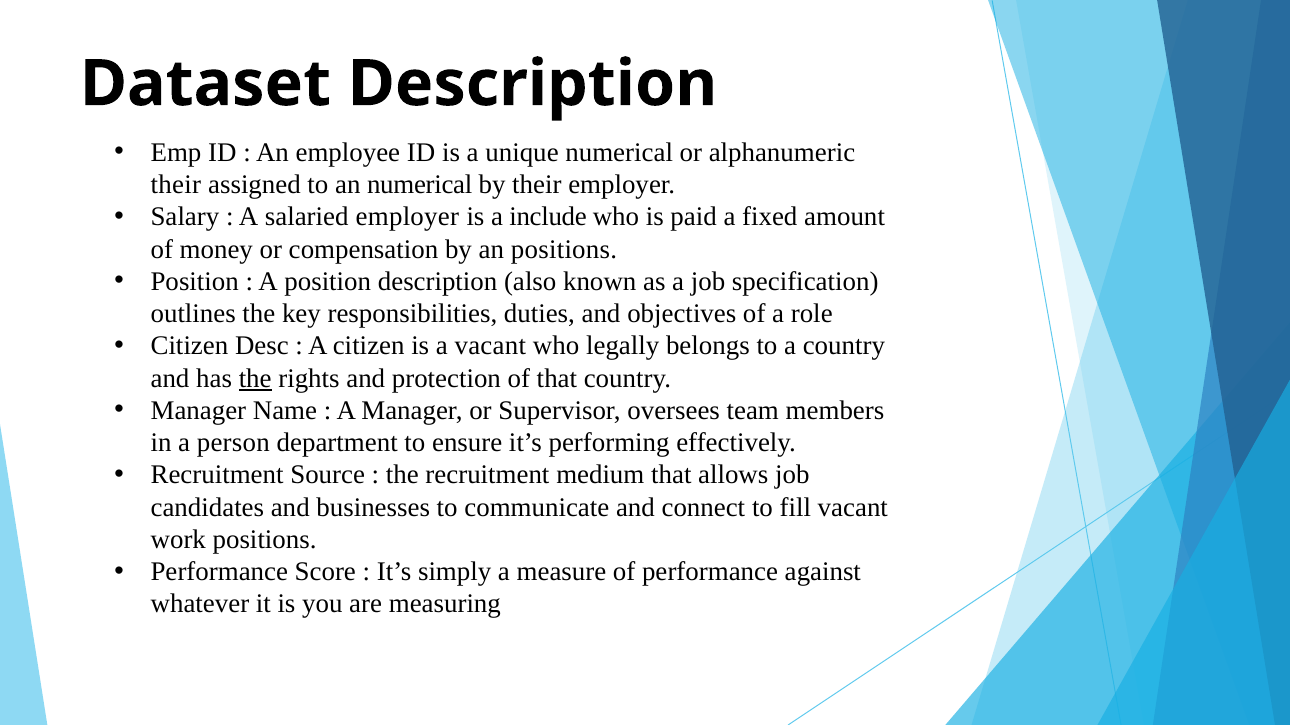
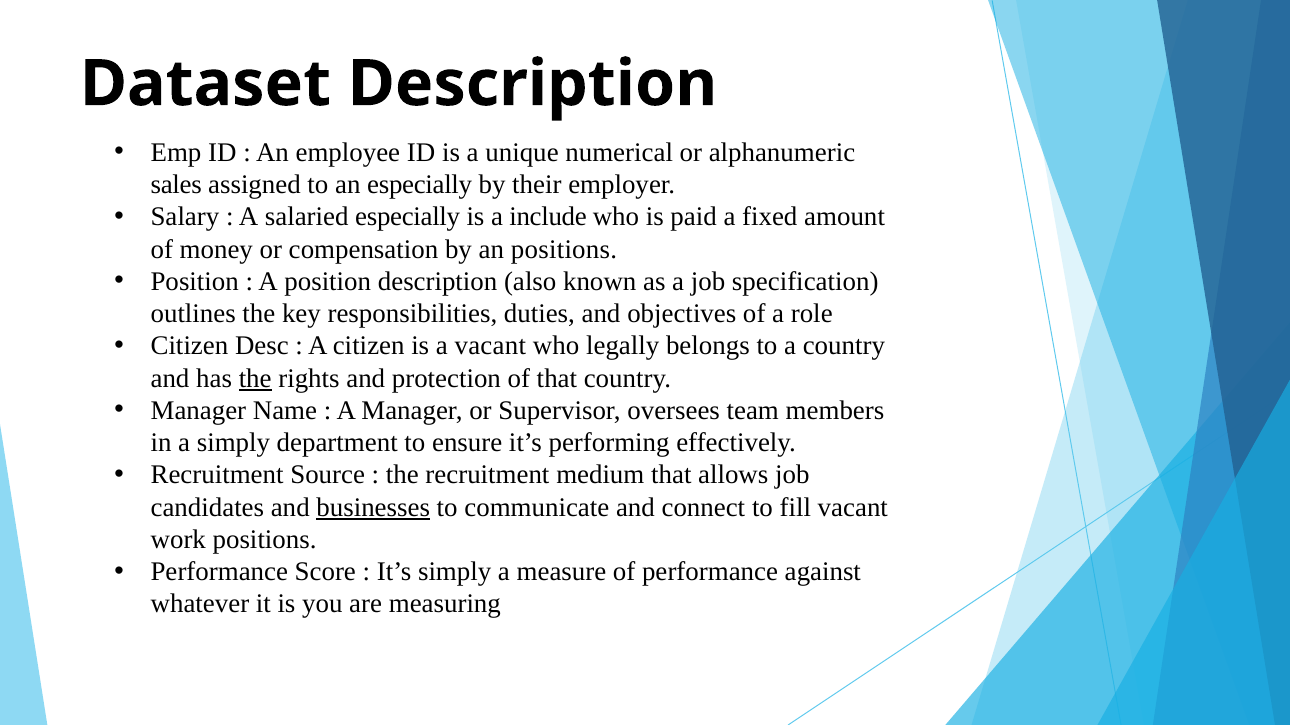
their: their -> sales (176, 185)
an numerical: numerical -> especially (420, 185)
salaried employer: employer -> especially (408, 217)
a person: person -> simply (233, 443)
businesses underline: none -> present (373, 508)
